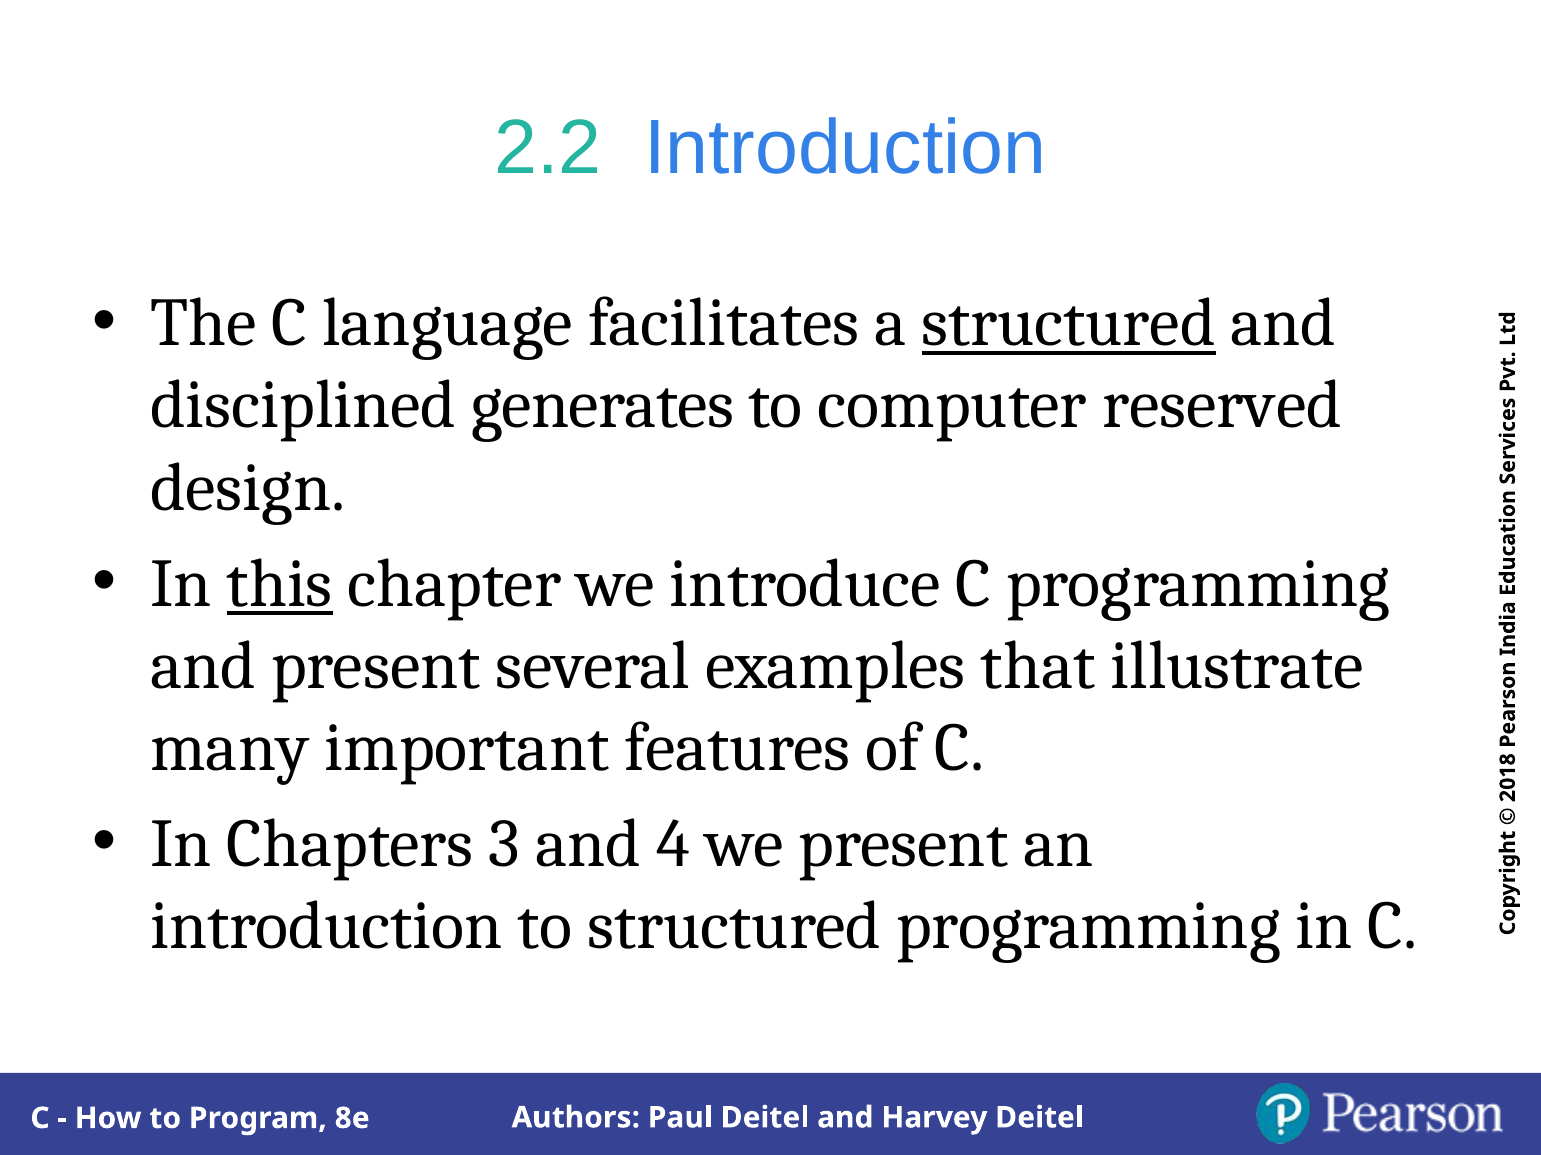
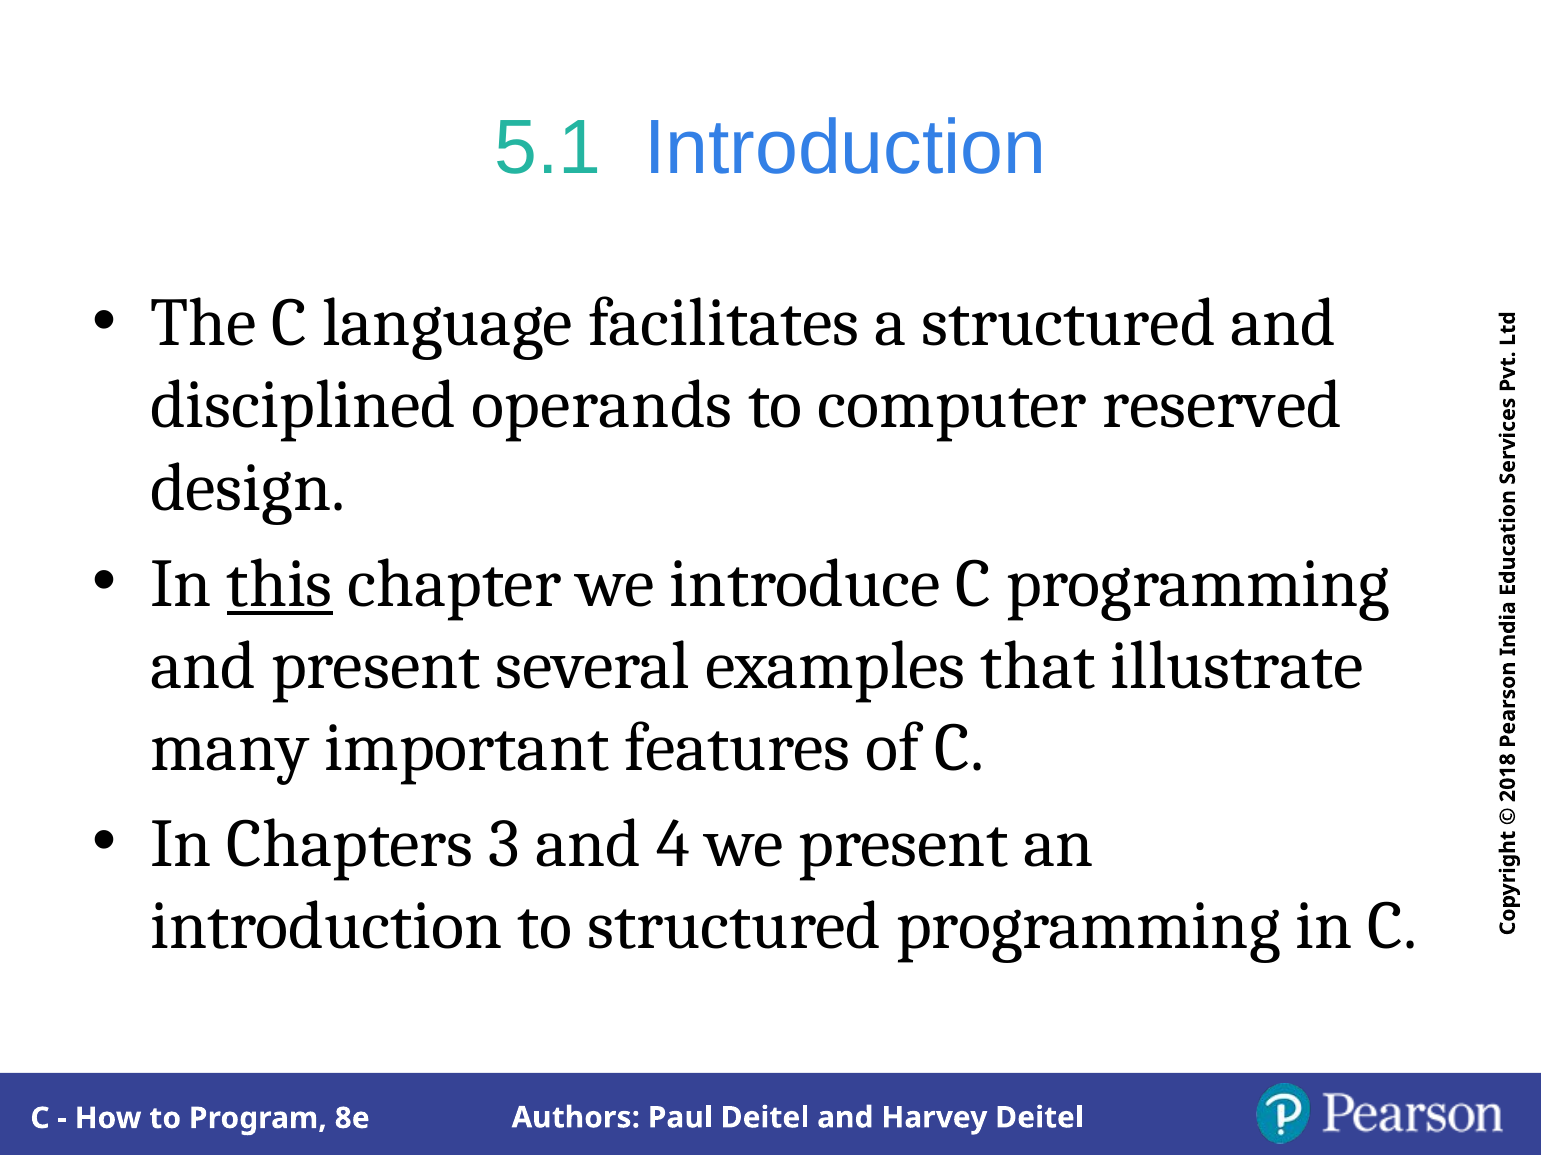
2.2: 2.2 -> 5.1 (548, 148)
structured underline: present -> none (1069, 323)
generates: generates -> operands (602, 406)
